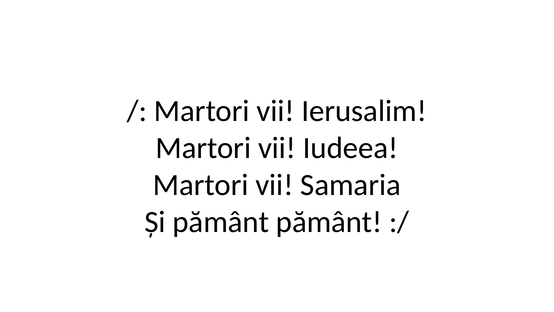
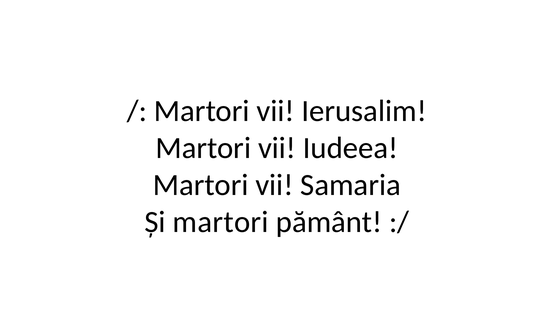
Și pământ: pământ -> martori (221, 222)
